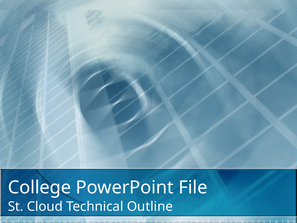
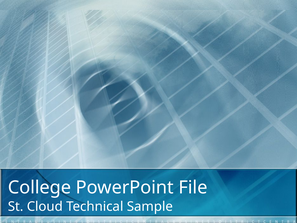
Outline: Outline -> Sample (150, 206)
